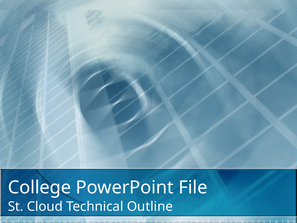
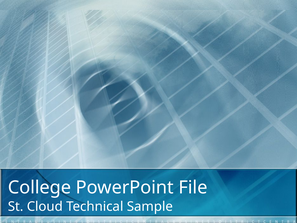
Outline: Outline -> Sample (150, 206)
